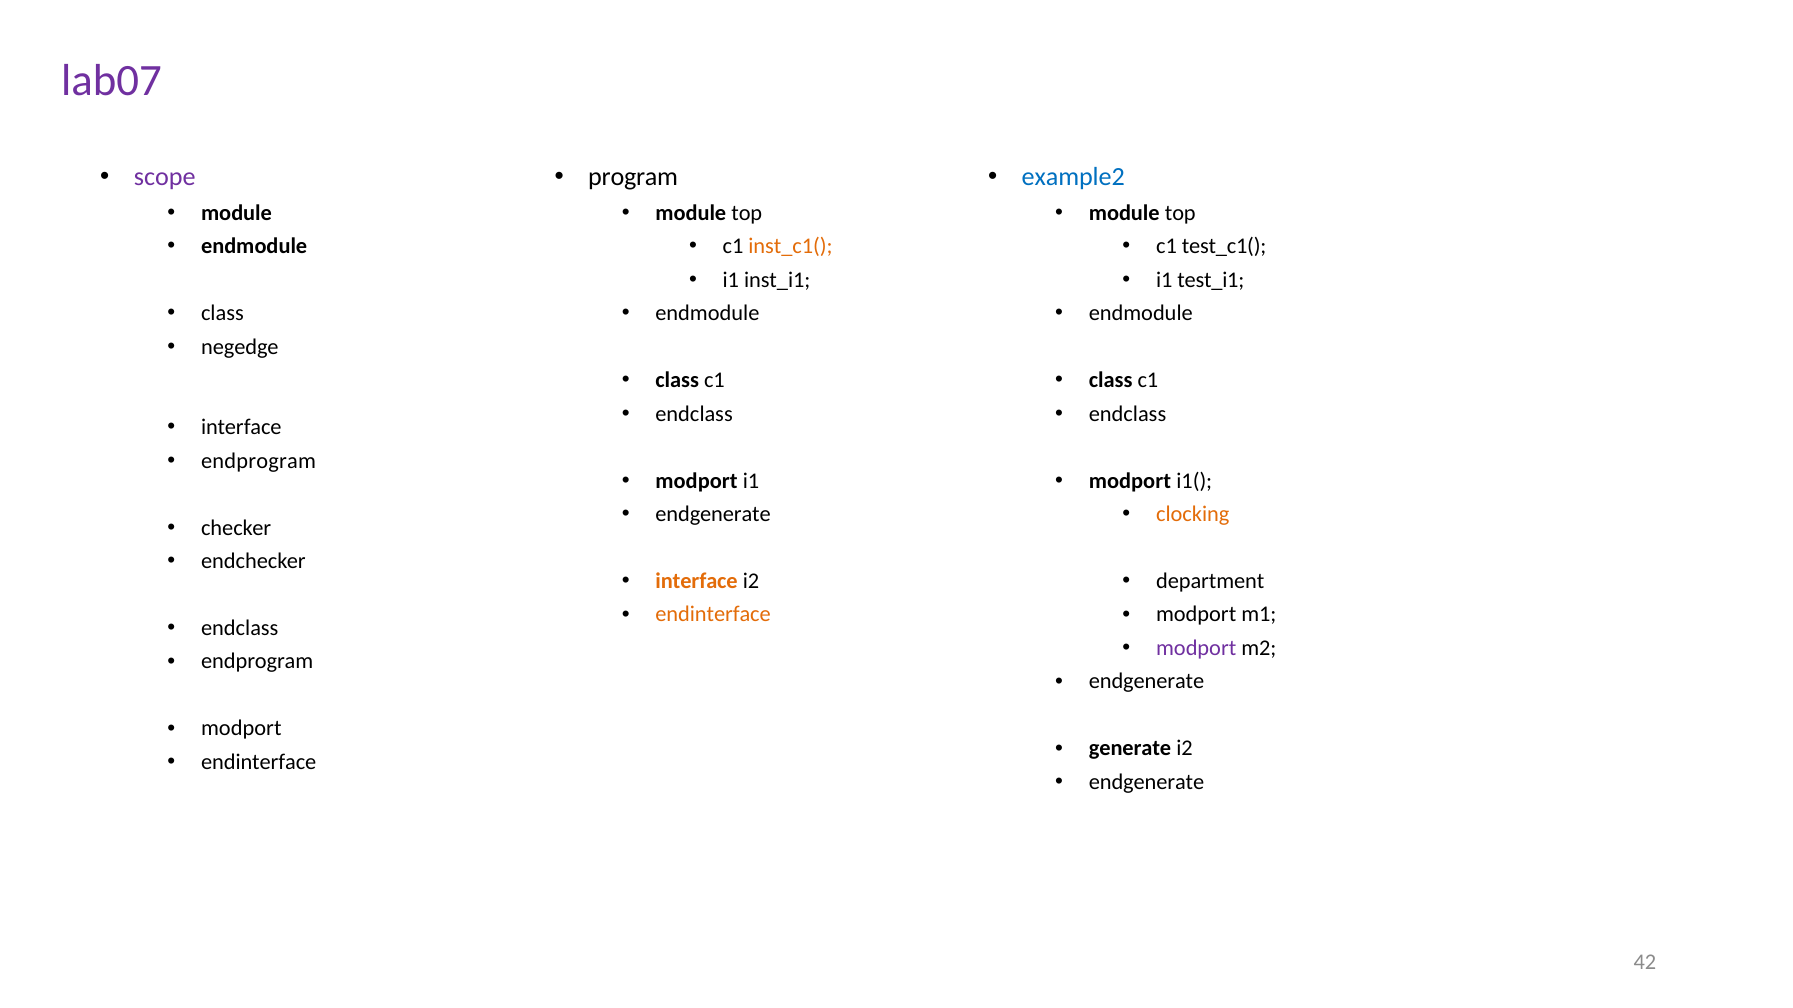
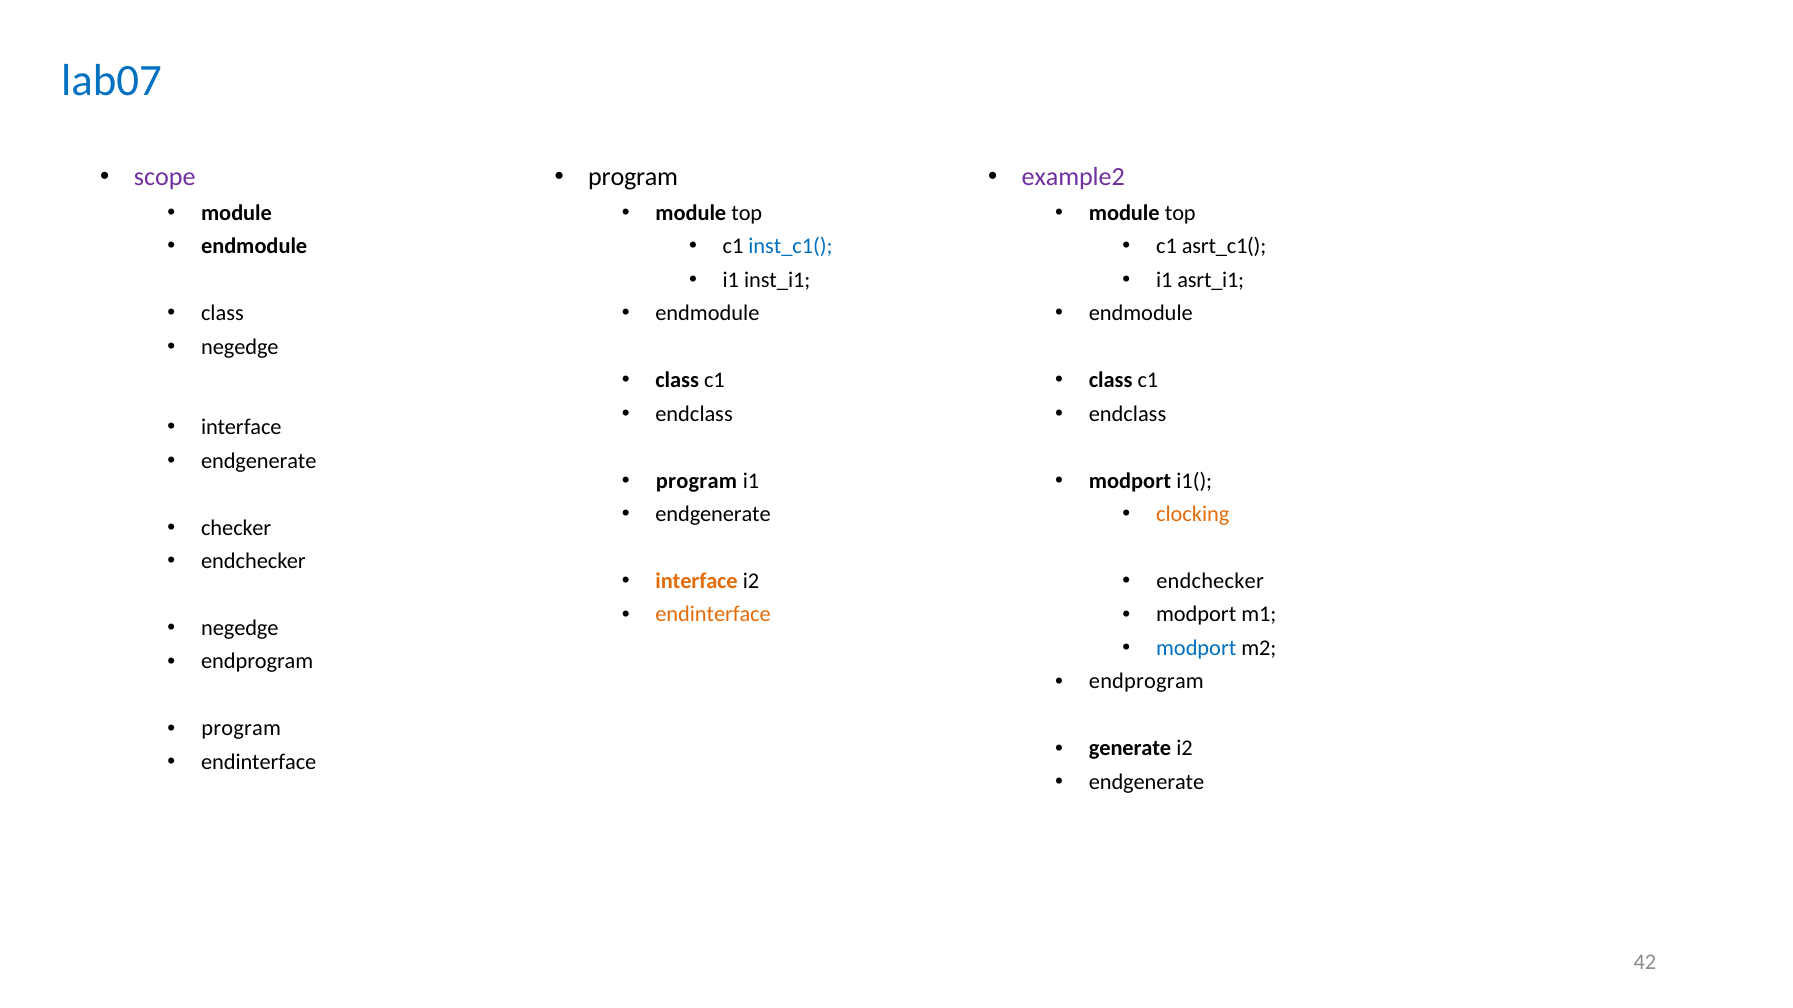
lab07 colour: purple -> blue (111, 80)
example2 colour: blue -> purple (1073, 177)
inst_c1( colour: orange -> blue (791, 246)
test_c1(: test_c1( -> asrt_c1( (1224, 246)
test_i1: test_i1 -> asrt_i1 (1211, 280)
endprogram: endprogram -> endgenerate (259, 461)
modport: modport -> program (696, 481)
department: department -> endchecker (1210, 581)
endclass: endclass -> negedge (240, 628)
modport colour: purple -> blue (1196, 648)
endgenerate: endgenerate -> endprogram (1146, 682)
modport: modport -> program (241, 729)
